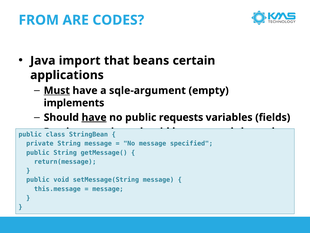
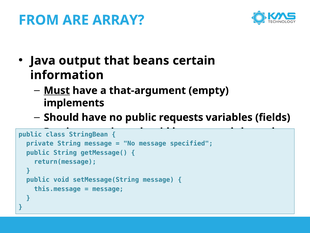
CODES: CODES -> ARRAY (118, 20)
import: import -> output (80, 60)
applications: applications -> information (67, 75)
sqle-argument: sqle-argument -> that-argument (147, 90)
have underline: present -> none (94, 117)
